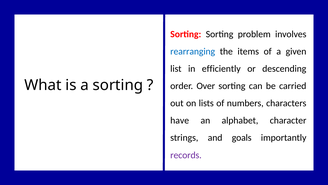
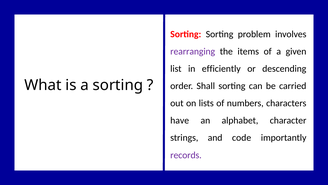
rearranging colour: blue -> purple (193, 51)
Over: Over -> Shall (206, 86)
goals: goals -> code (242, 137)
